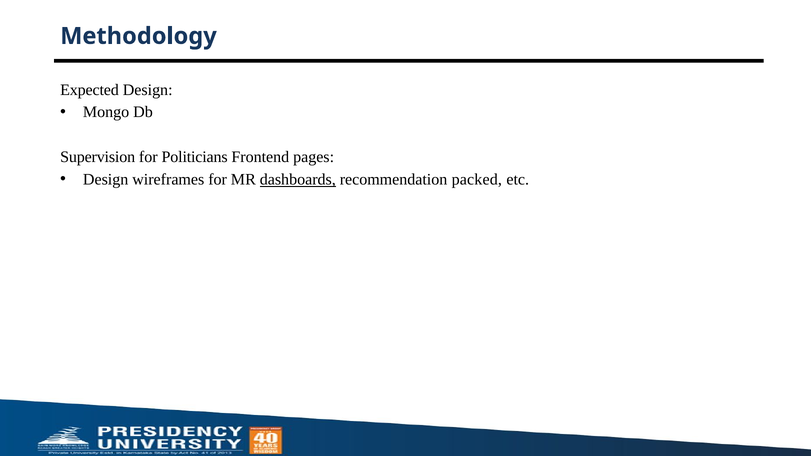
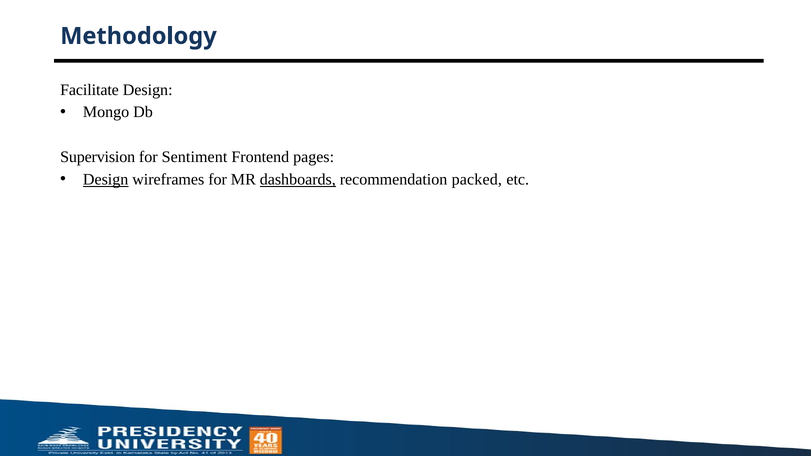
Expected: Expected -> Facilitate (89, 90)
Politicians: Politicians -> Sentiment (195, 157)
Design underline: none -> present (106, 180)
